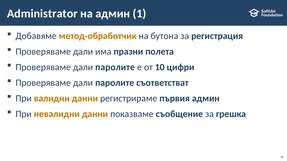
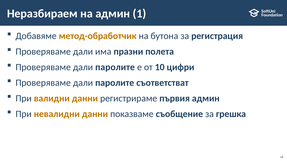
Administrator: Administrator -> Неразбираем (42, 14)
